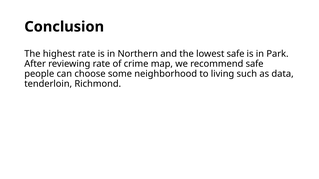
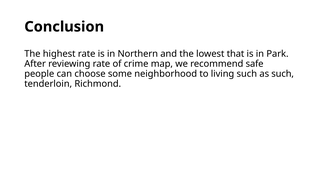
lowest safe: safe -> that (236, 54)
as data: data -> such (283, 74)
